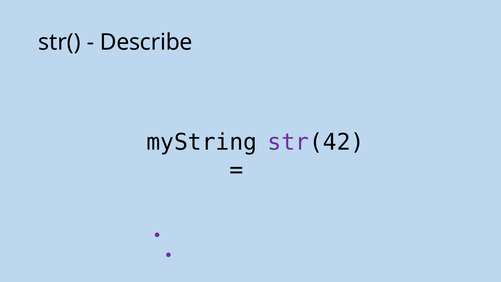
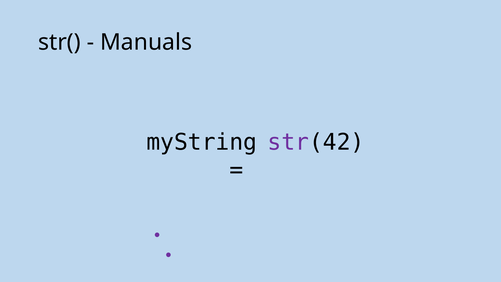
Describe: Describe -> Manuals (146, 42)
